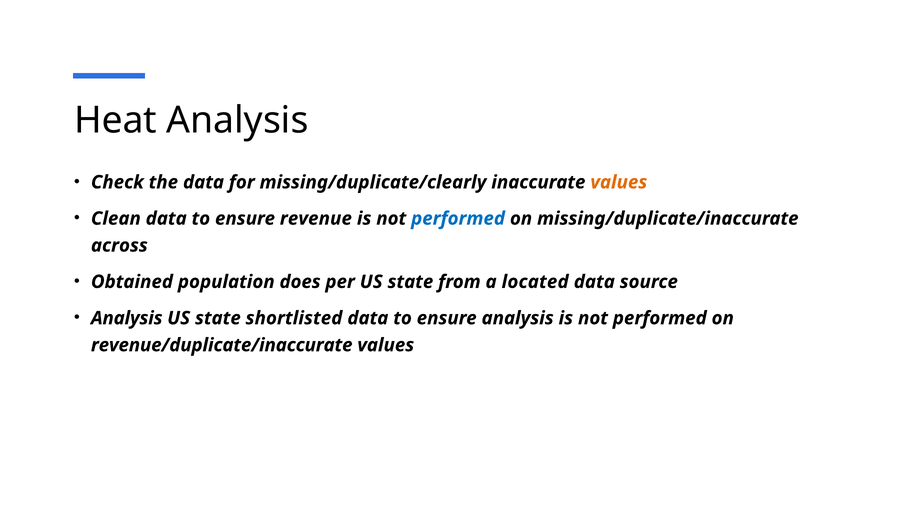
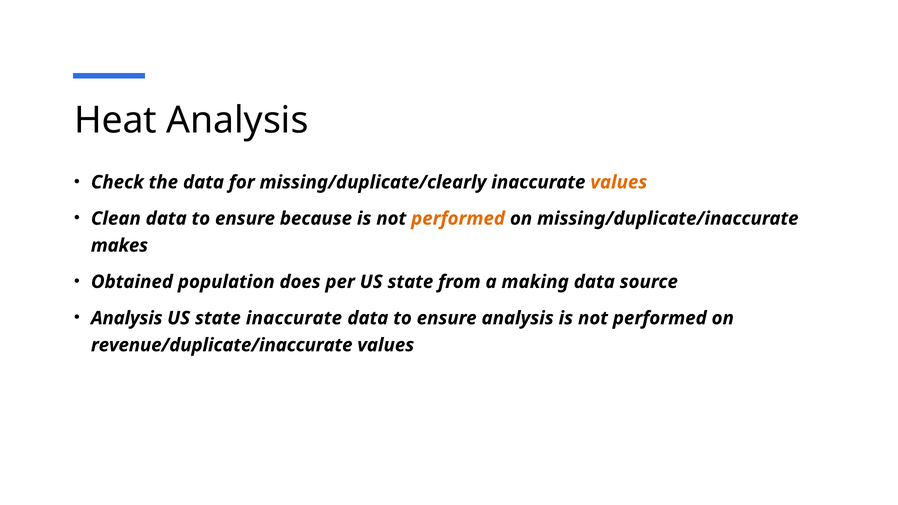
revenue: revenue -> because (316, 219)
performed colour: blue -> orange (458, 219)
across: across -> makes (119, 246)
located: located -> making (535, 282)
state shortlisted: shortlisted -> inaccurate (294, 318)
